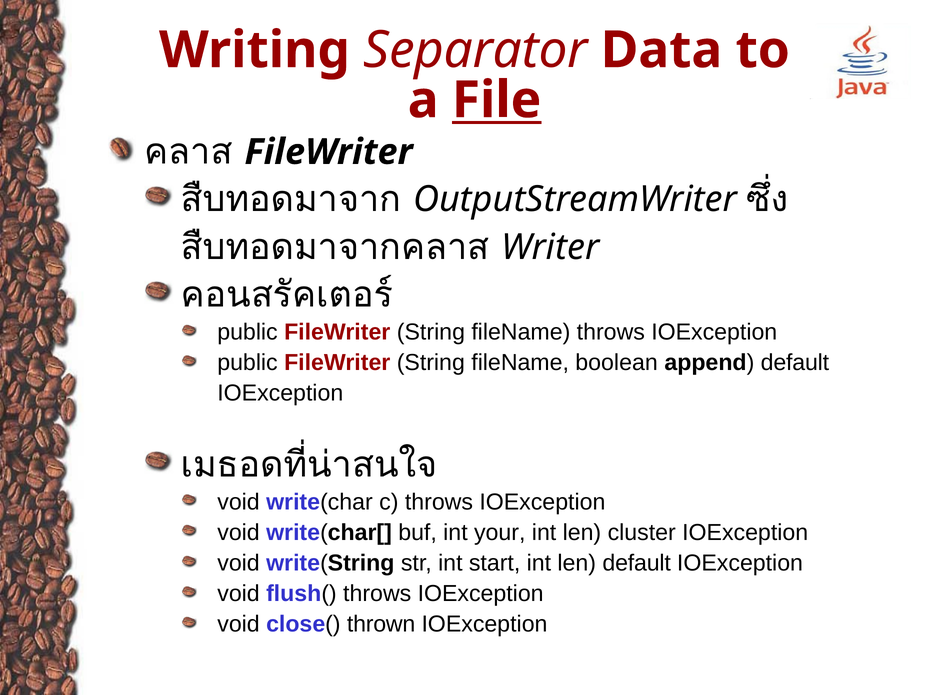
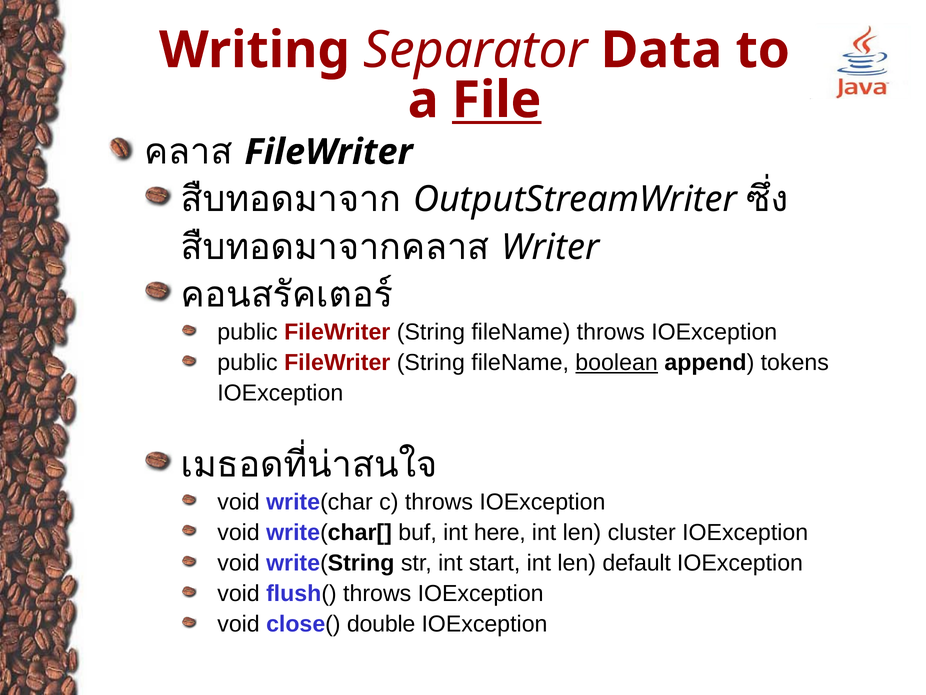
boolean underline: none -> present (617, 362)
append default: default -> tokens (795, 362)
your: your -> here (500, 532)
thrown: thrown -> double (381, 624)
